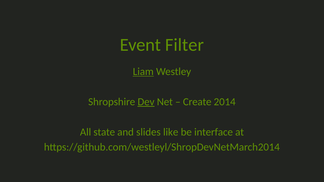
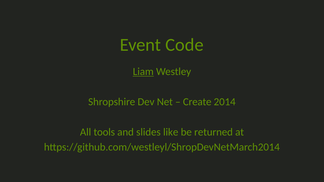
Filter: Filter -> Code (184, 45)
Dev underline: present -> none (146, 102)
state: state -> tools (104, 132)
interface: interface -> returned (214, 132)
